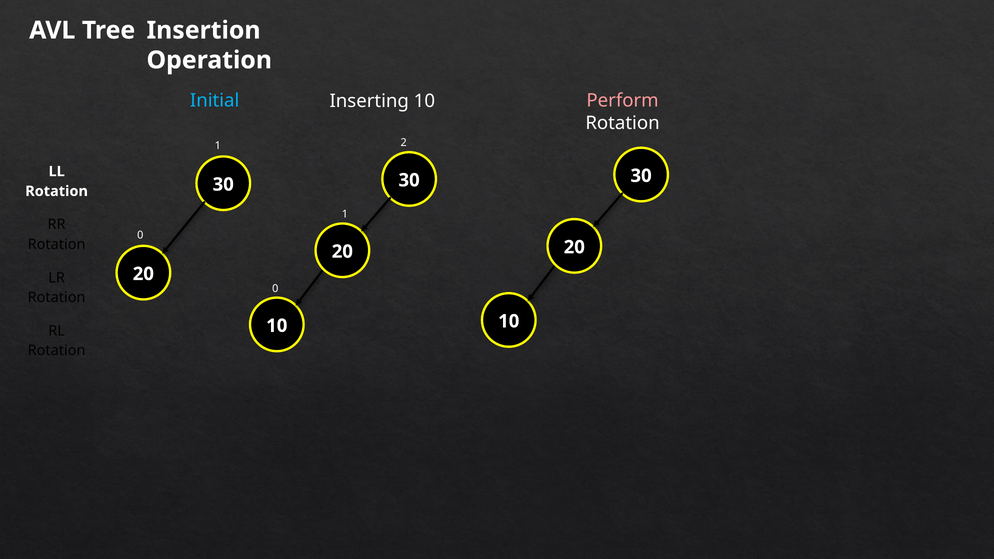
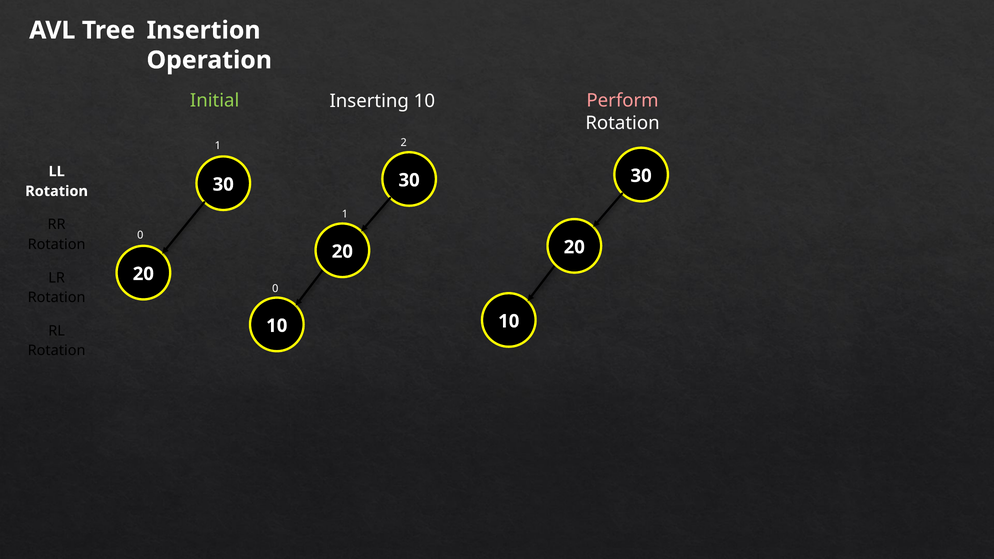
Initial colour: light blue -> light green (215, 101)
